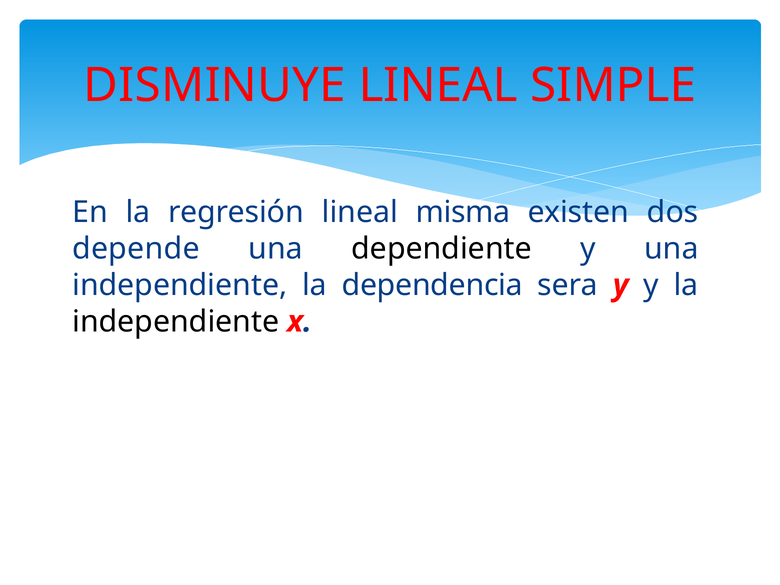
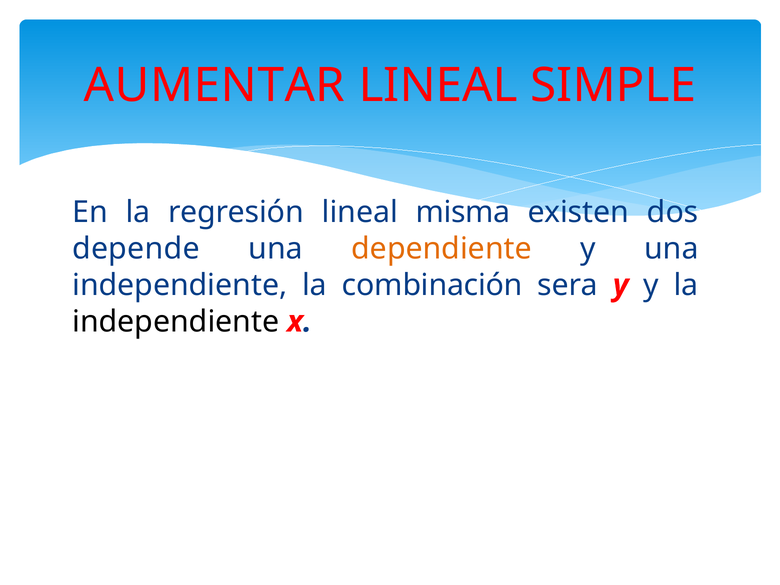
DISMINUYE: DISMINUYE -> AUMENTAR (215, 86)
dependiente colour: black -> orange (442, 249)
dependencia: dependencia -> combinación (432, 285)
